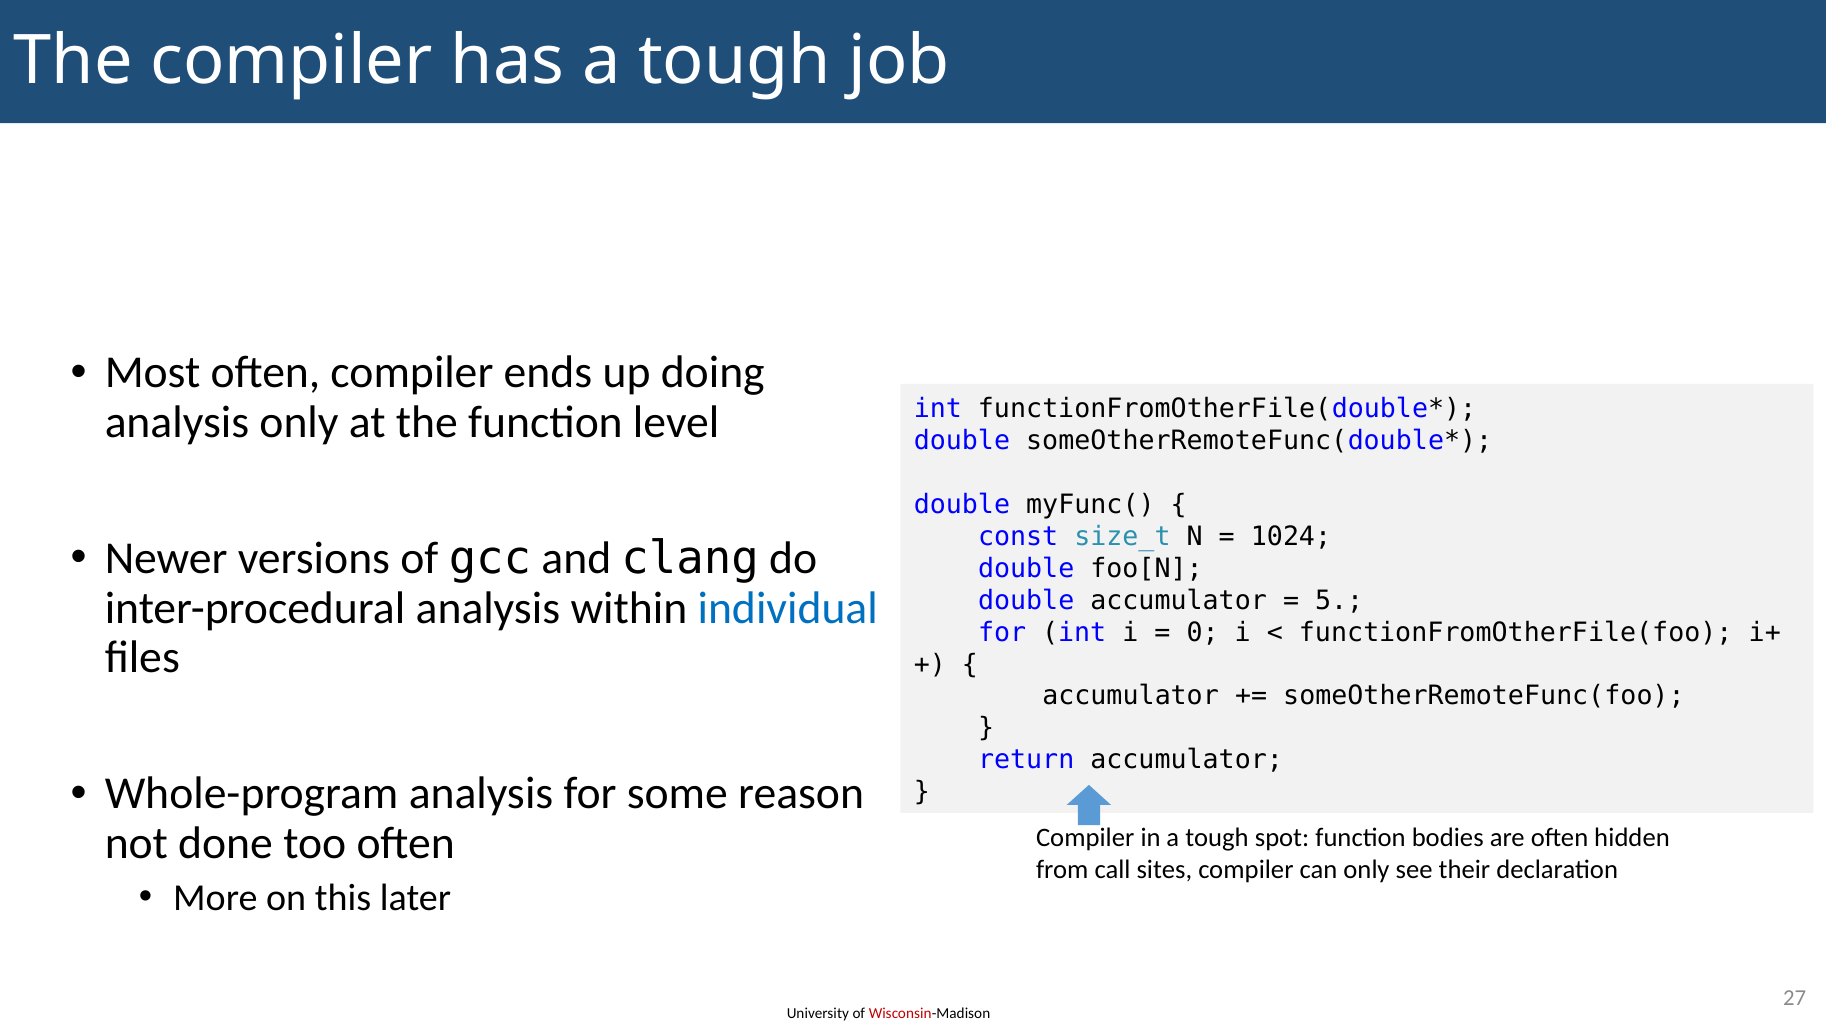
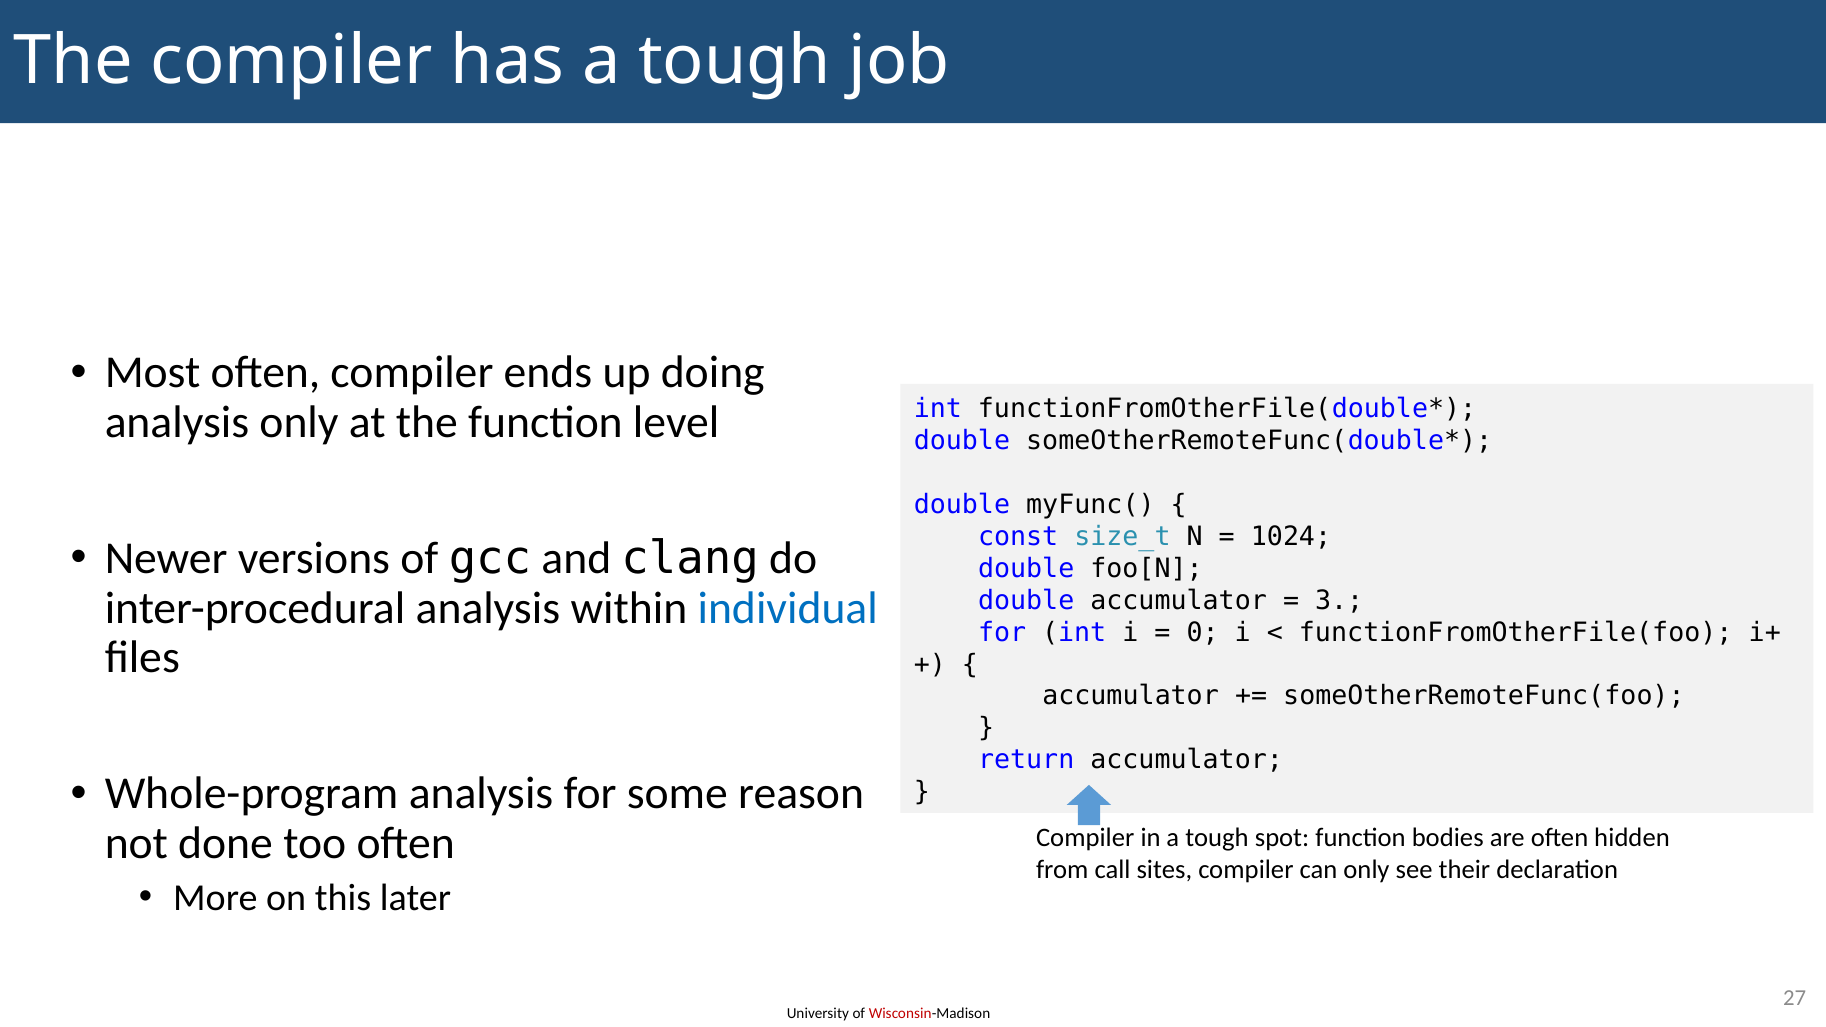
5: 5 -> 3 (1339, 600)
